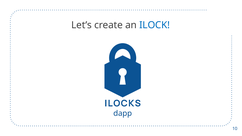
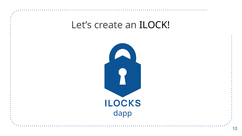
ILOCK colour: blue -> black (155, 25)
